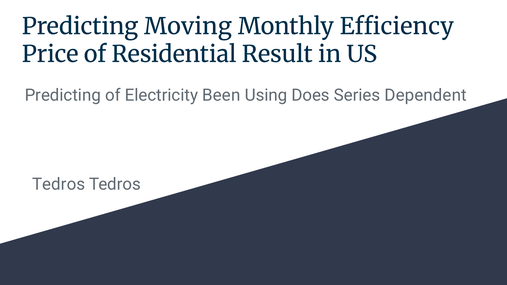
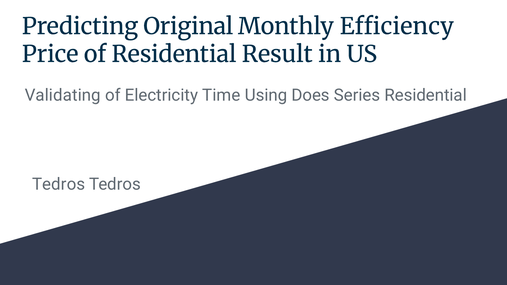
Moving: Moving -> Original (188, 27)
Predicting: Predicting -> Validating (63, 95)
Been: Been -> Time (221, 95)
Series Dependent: Dependent -> Residential (426, 95)
